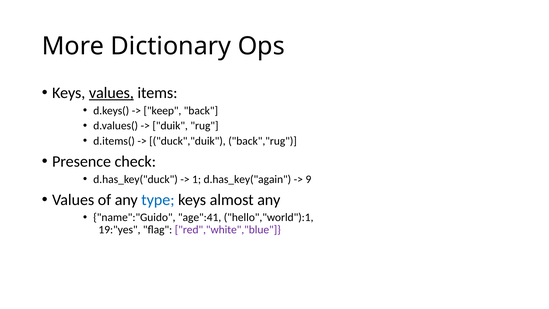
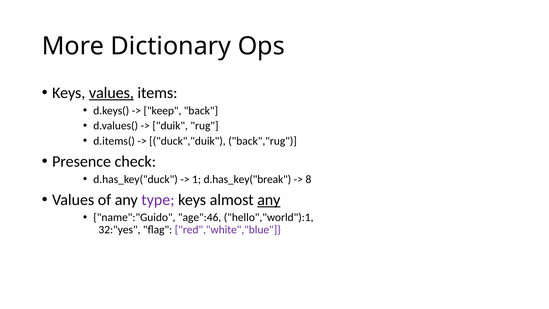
d.has_key("again: d.has_key("again -> d.has_key("break (247, 179)
9: 9 -> 8 (308, 179)
type colour: blue -> purple (158, 200)
any underline: none -> present (269, 200)
age":41: age":41 -> age":46 (200, 217)
19:"yes: 19:"yes -> 32:"yes (119, 230)
